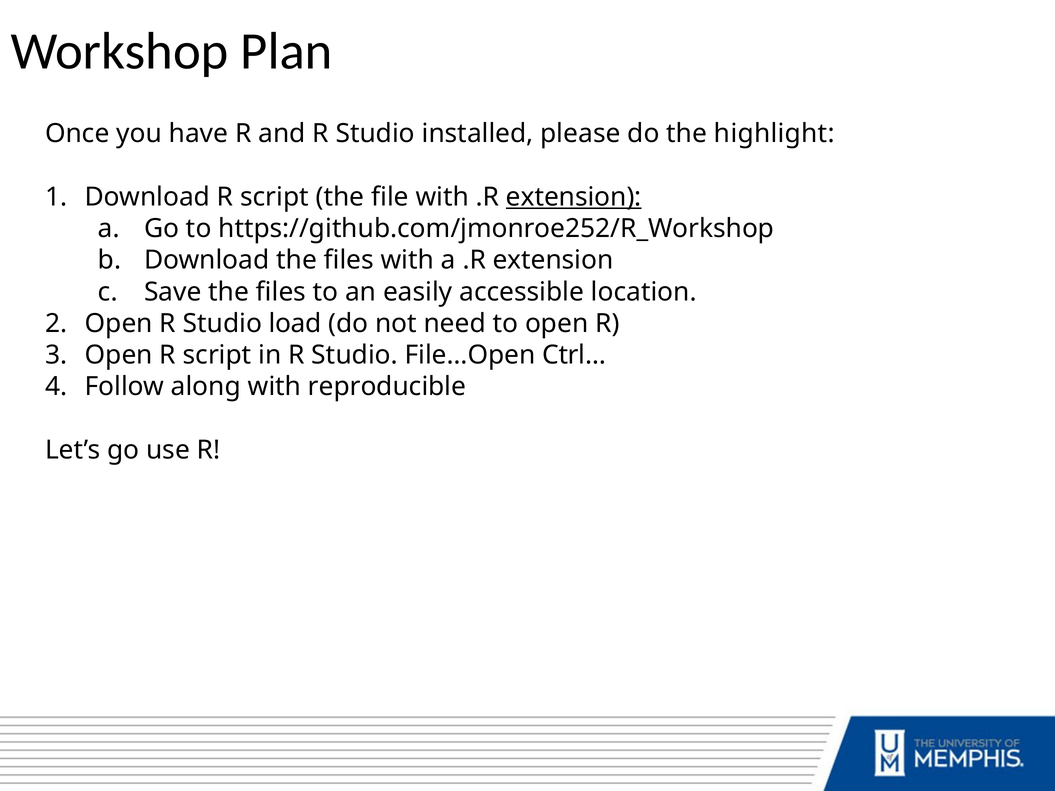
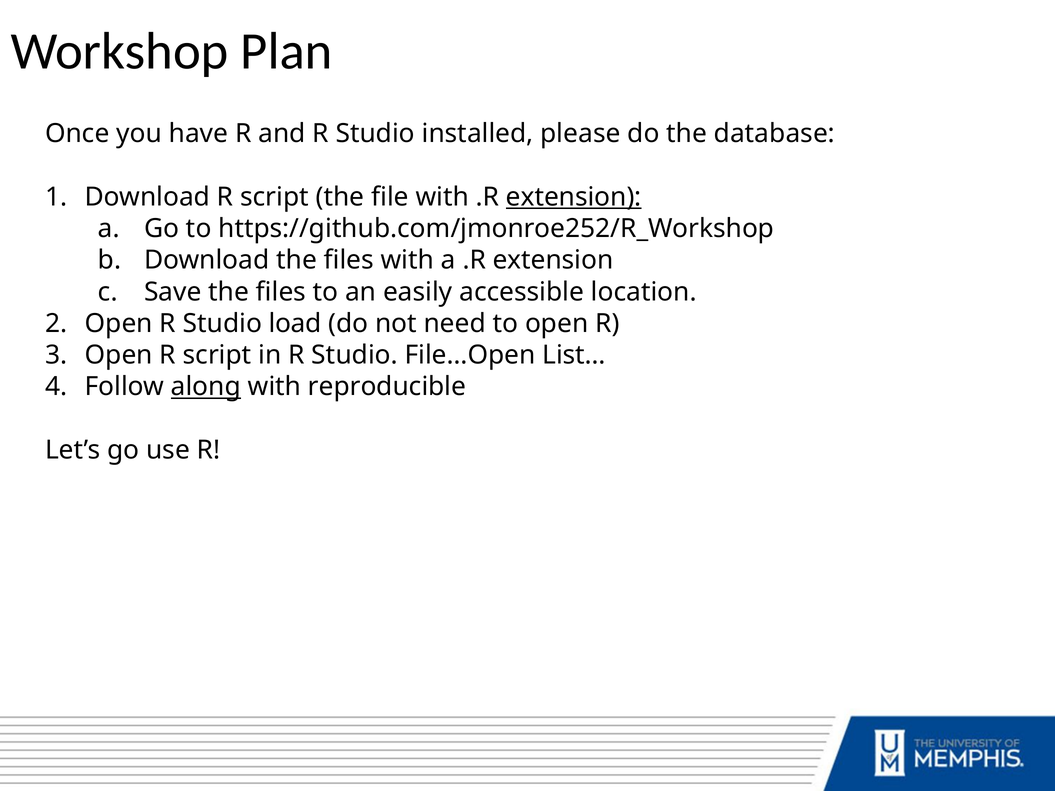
highlight: highlight -> database (774, 134)
Ctrl…: Ctrl… -> List… (574, 355)
along underline: none -> present (206, 387)
